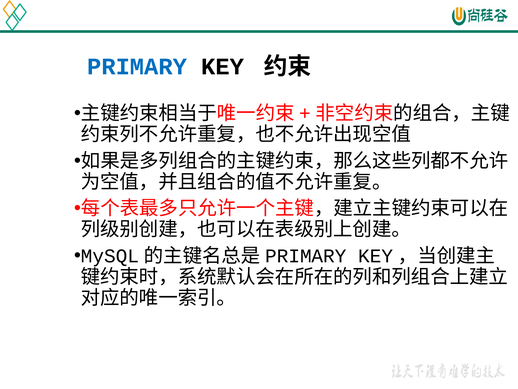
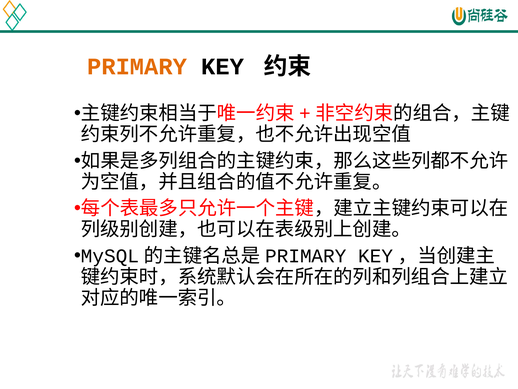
PRIMARY colour: blue -> orange (137, 67)
